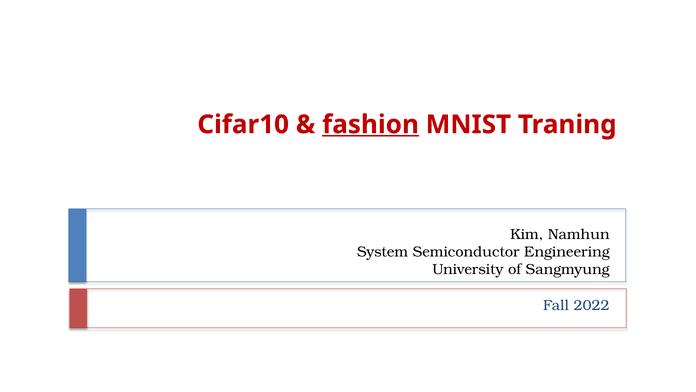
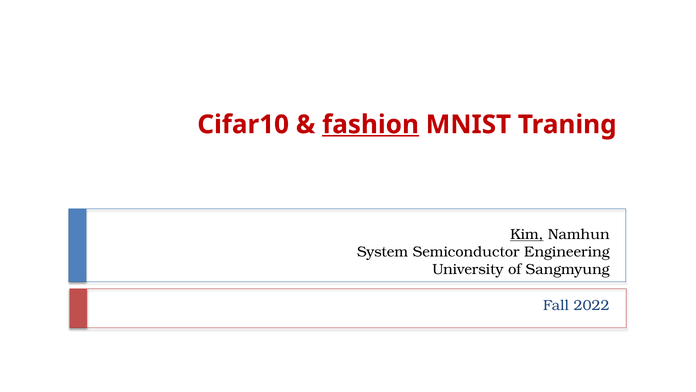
Kim underline: none -> present (527, 234)
